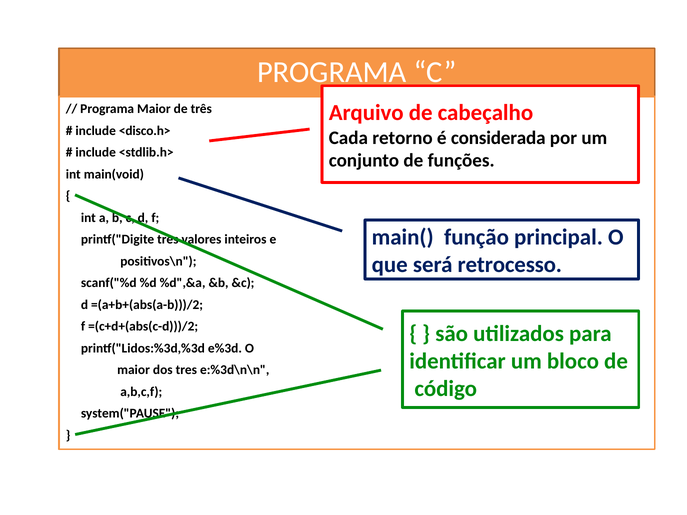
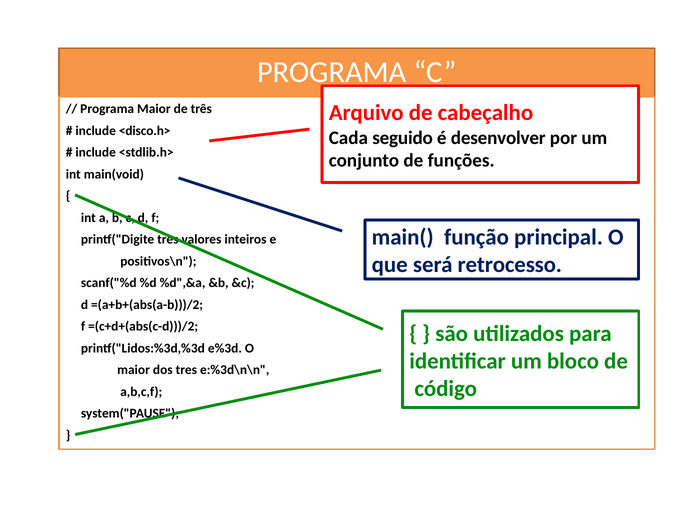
retorno: retorno -> seguido (403, 138)
considerada: considerada -> desenvolver (498, 138)
